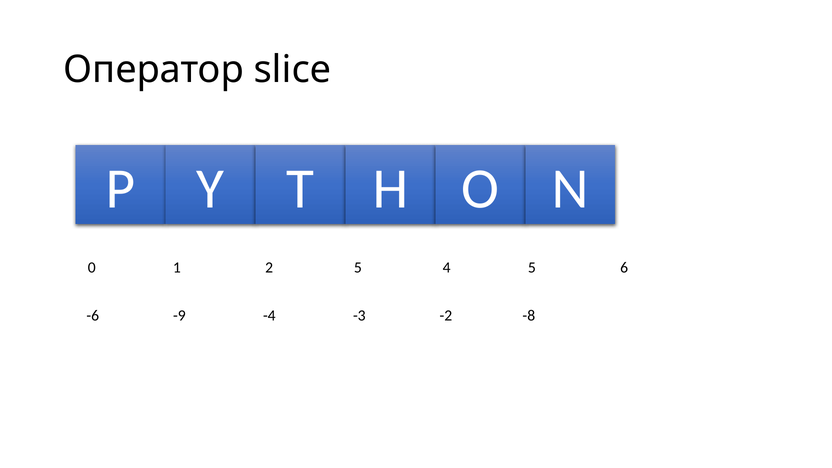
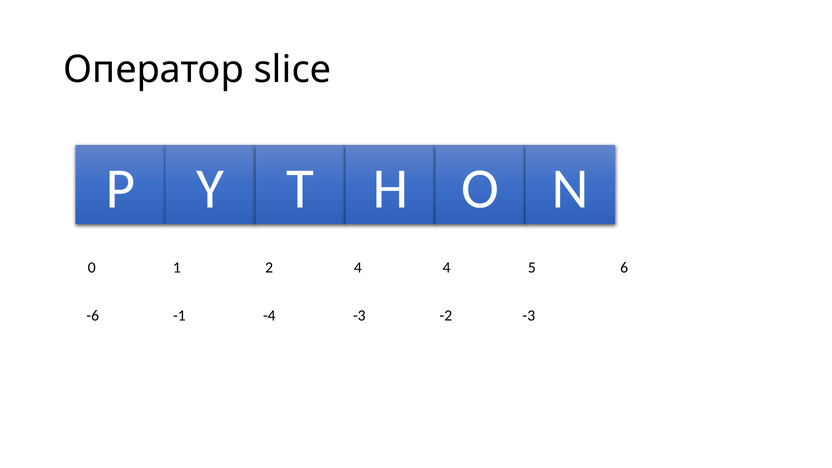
2 5: 5 -> 4 (358, 267)
-9: -9 -> -1 (179, 315)
-2 -8: -8 -> -3 (529, 315)
